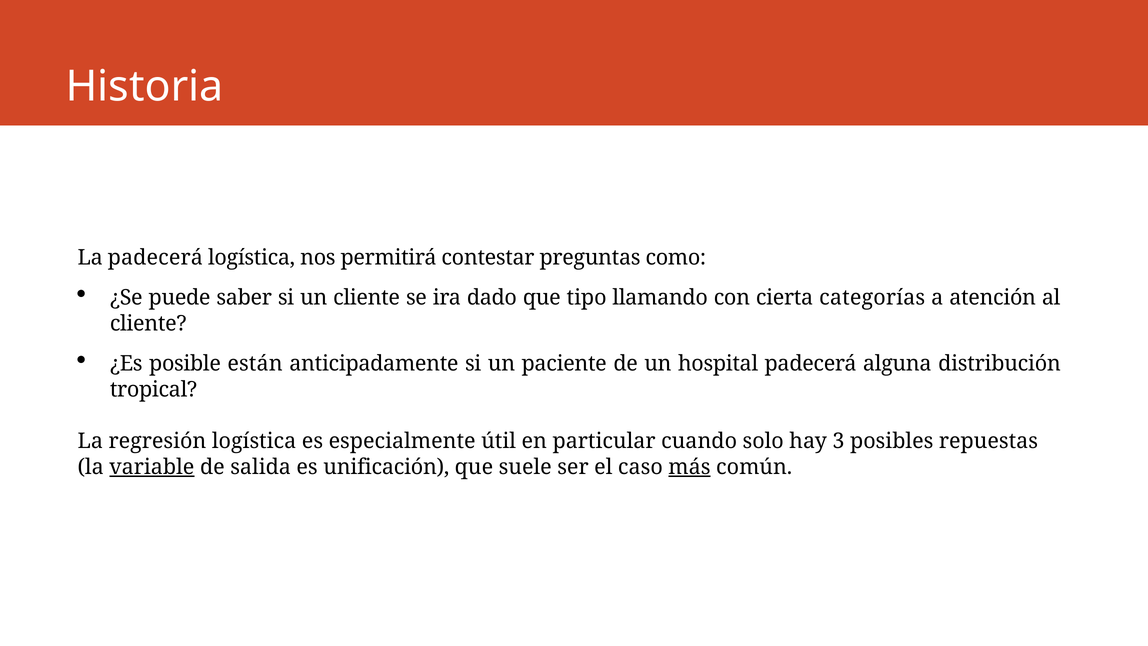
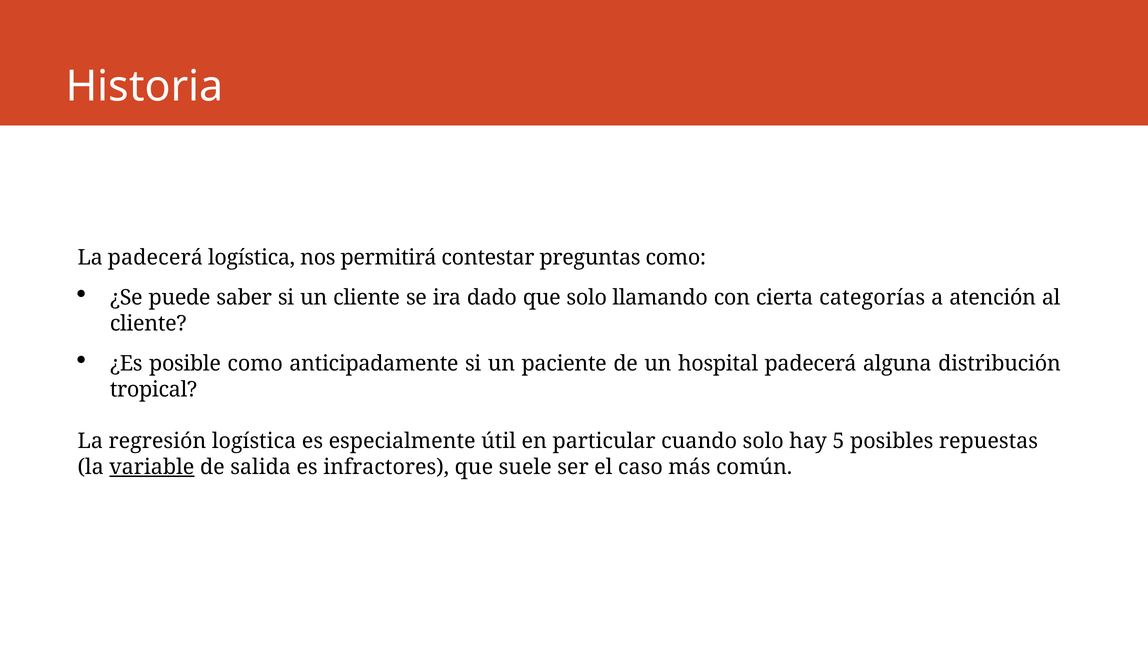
que tipo: tipo -> solo (587, 298)
posible están: están -> como (255, 364)
3: 3 -> 5 (838, 441)
unificación: unificación -> infractores (386, 467)
más underline: present -> none (689, 467)
